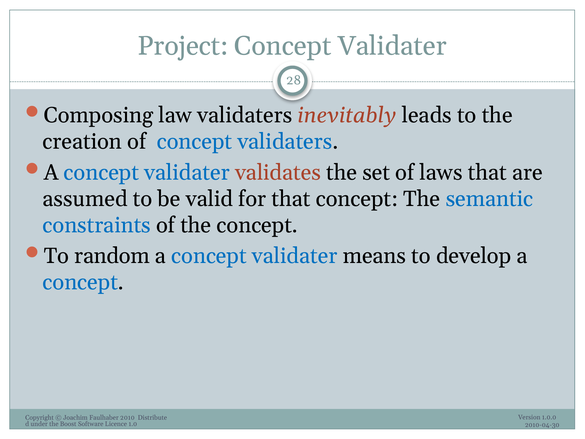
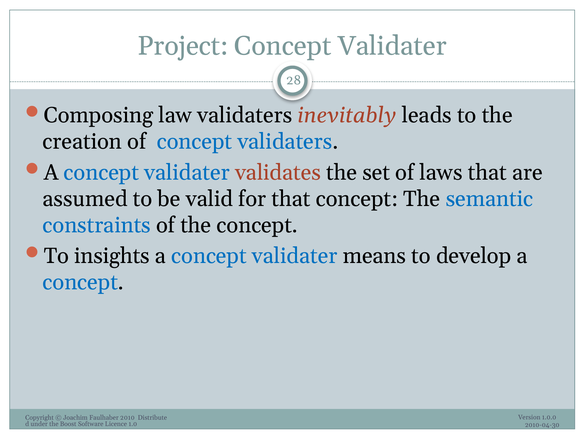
random: random -> insights (112, 256)
